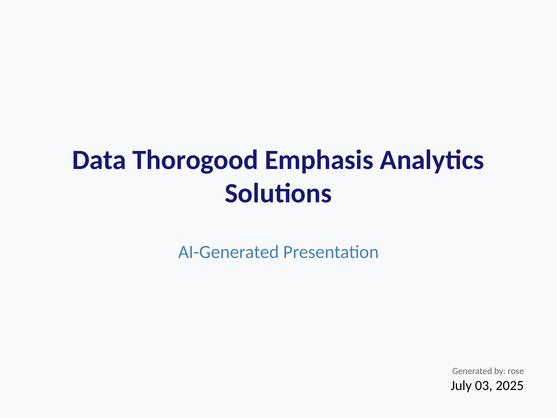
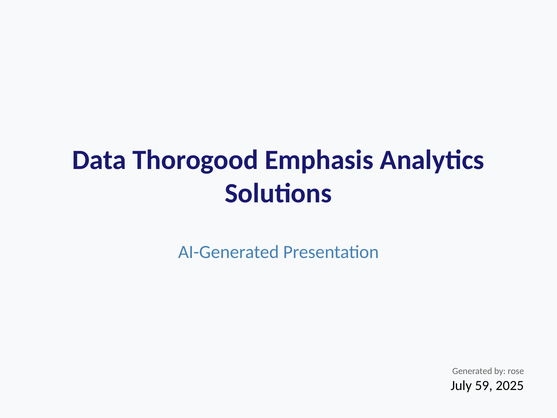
03: 03 -> 59 (484, 385)
